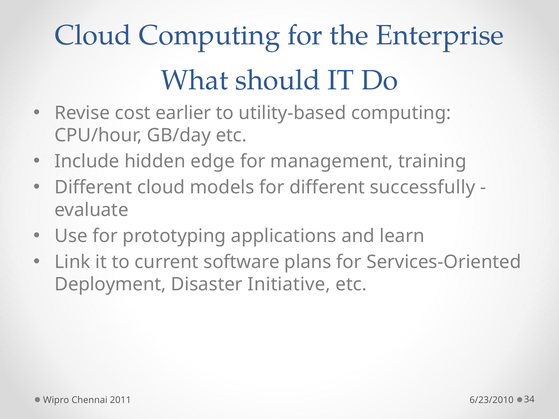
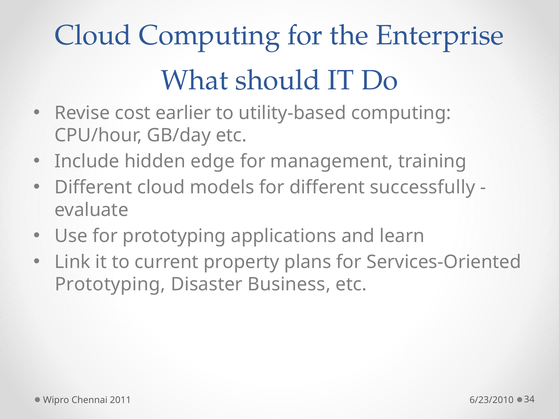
software: software -> property (242, 262)
Deployment: Deployment -> Prototyping (110, 285)
Initiative: Initiative -> Business (289, 285)
